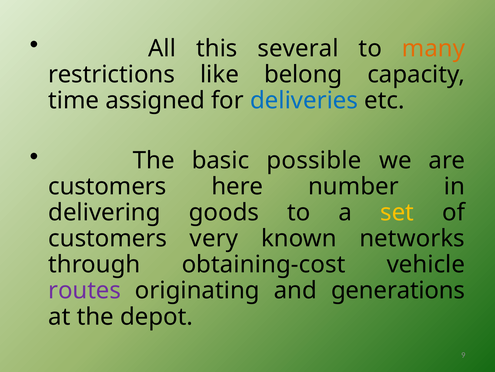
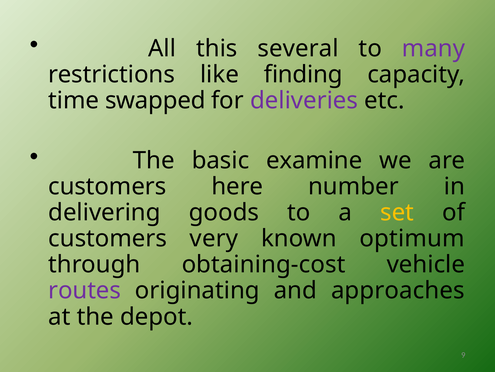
many colour: orange -> purple (433, 48)
belong: belong -> finding (303, 74)
assigned: assigned -> swapped (155, 100)
deliveries colour: blue -> purple (304, 100)
possible: possible -> examine (314, 160)
networks: networks -> optimum (412, 238)
generations: generations -> approaches (398, 290)
